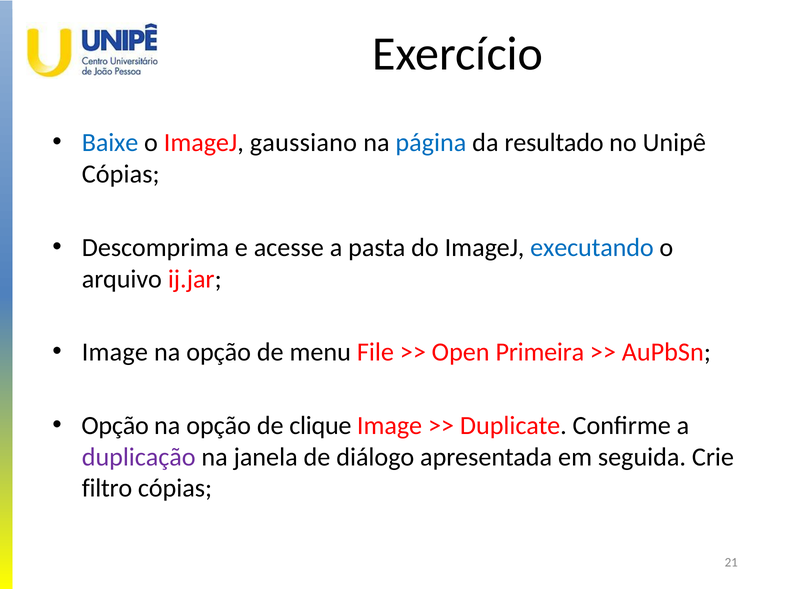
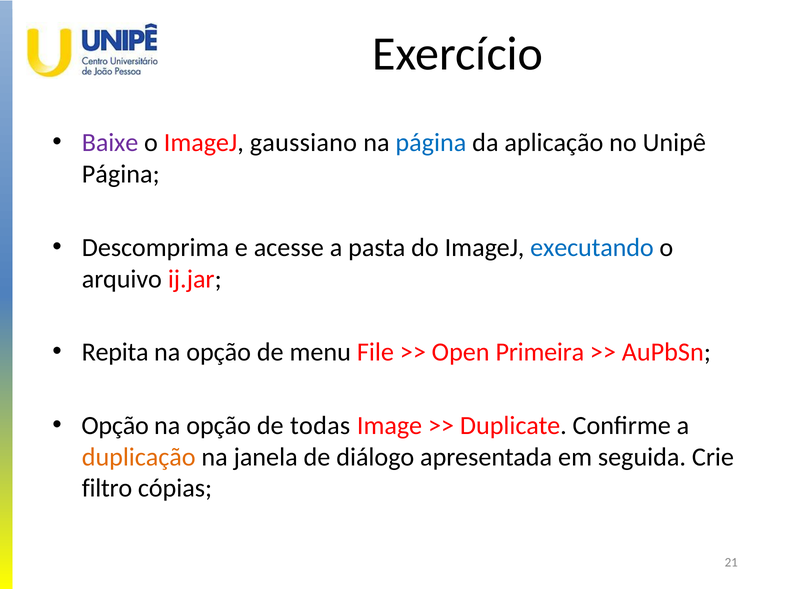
Baixe colour: blue -> purple (110, 143)
resultado: resultado -> aplicação (554, 143)
Cópias: Cópias -> Página (121, 174)
Image: Image -> Repita (115, 352)
clique: clique -> todas (320, 425)
duplicação colour: purple -> orange (139, 457)
